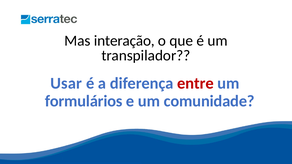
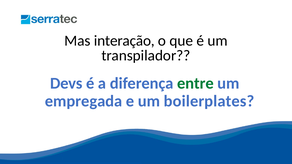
Usar: Usar -> Devs (66, 83)
entre colour: red -> green (195, 83)
formulários: formulários -> empregada (84, 101)
comunidade: comunidade -> boilerplates (209, 101)
